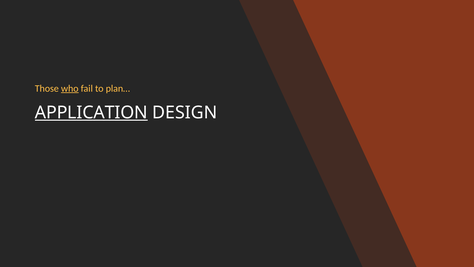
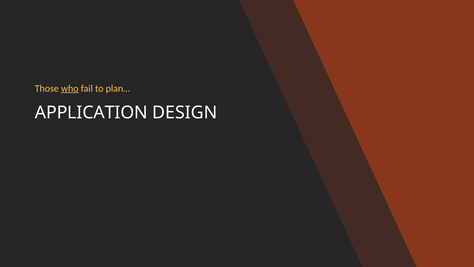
APPLICATION underline: present -> none (91, 112)
